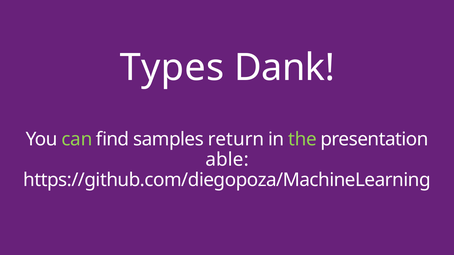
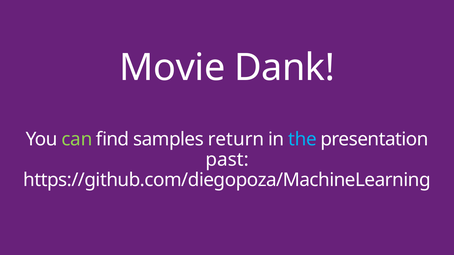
Types: Types -> Movie (172, 68)
the colour: light green -> light blue (303, 139)
able: able -> past (227, 160)
